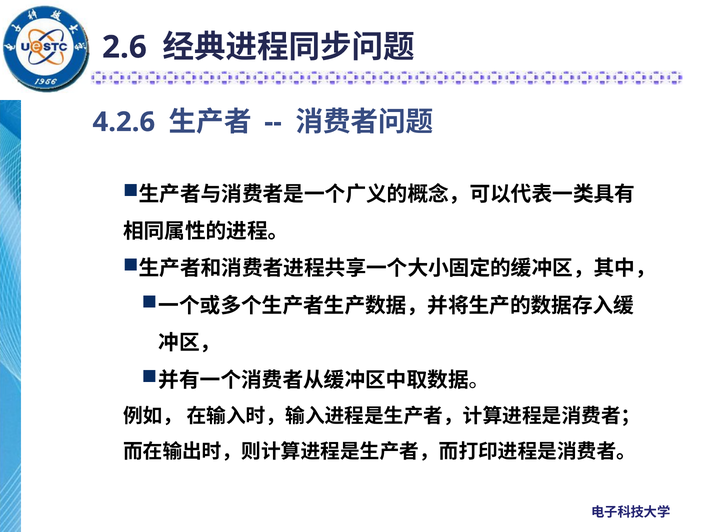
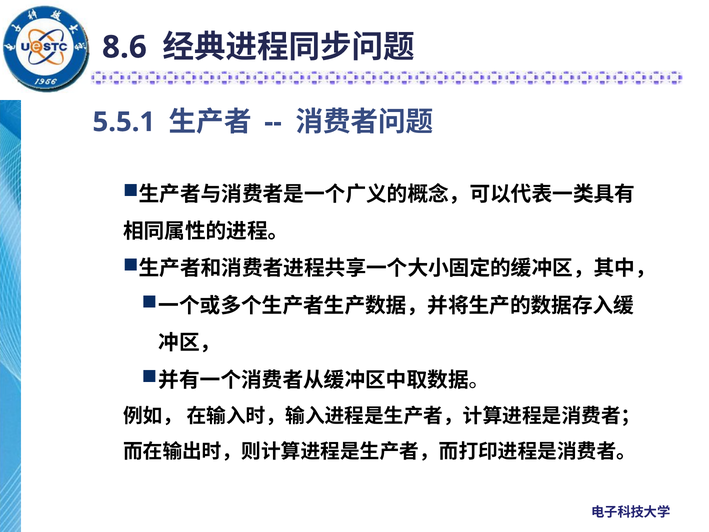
2.6: 2.6 -> 8.6 (124, 47)
4.2.6: 4.2.6 -> 5.5.1 (124, 122)
